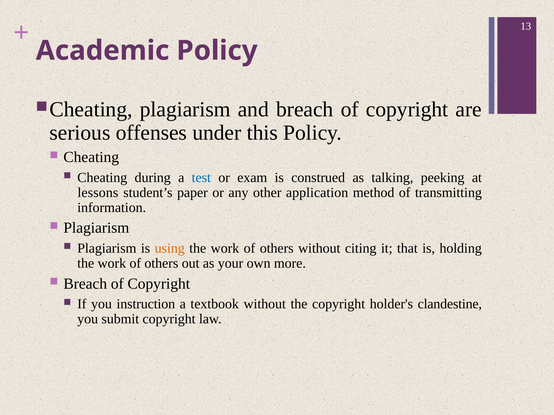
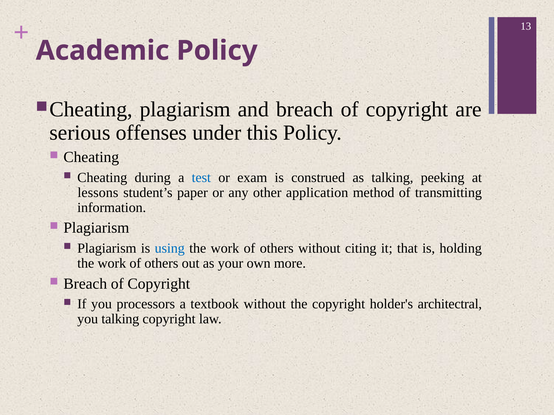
using colour: orange -> blue (170, 249)
instruction: instruction -> processors (146, 304)
clandestine: clandestine -> architectral (450, 304)
you submit: submit -> talking (120, 319)
